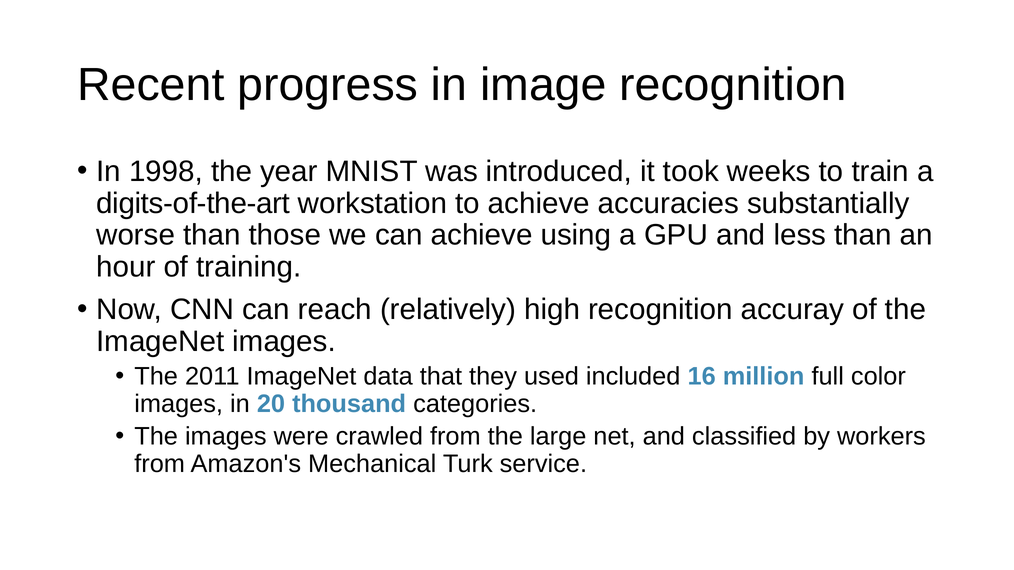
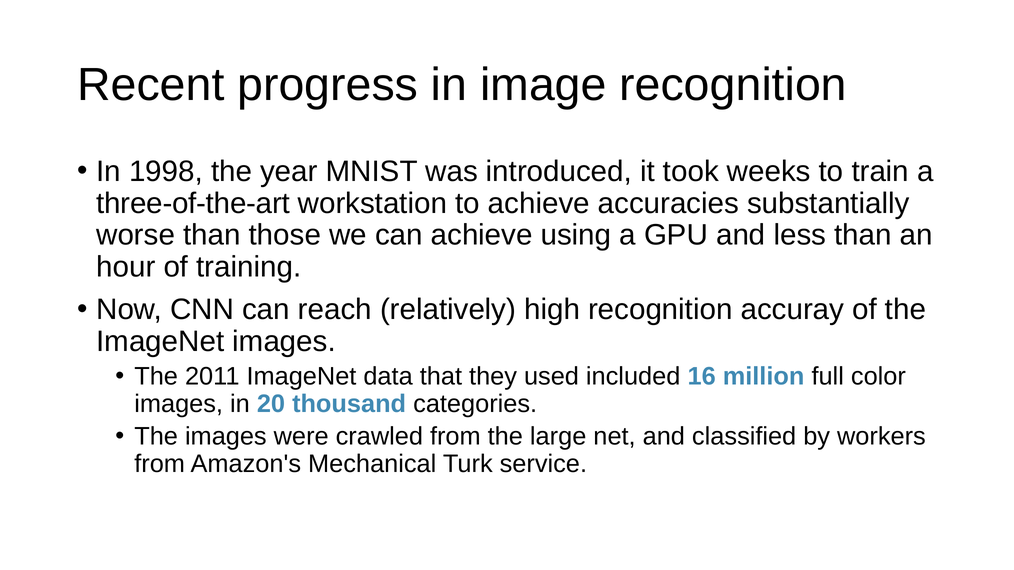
digits-of-the-art: digits-of-the-art -> three-of-the-art (193, 203)
